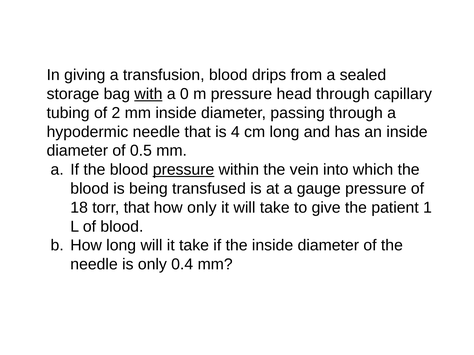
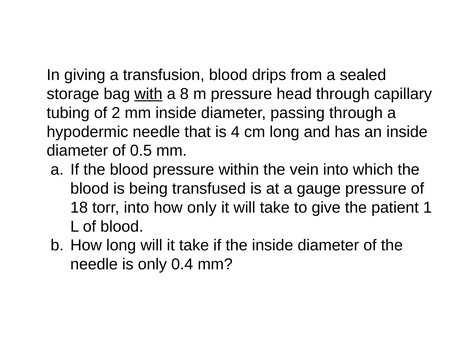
0: 0 -> 8 (184, 94)
pressure underline: present -> none (184, 170)
torr that: that -> into (137, 208)
